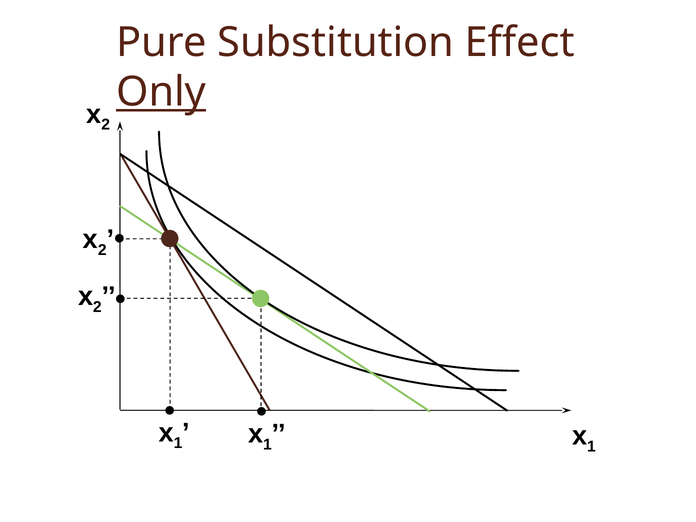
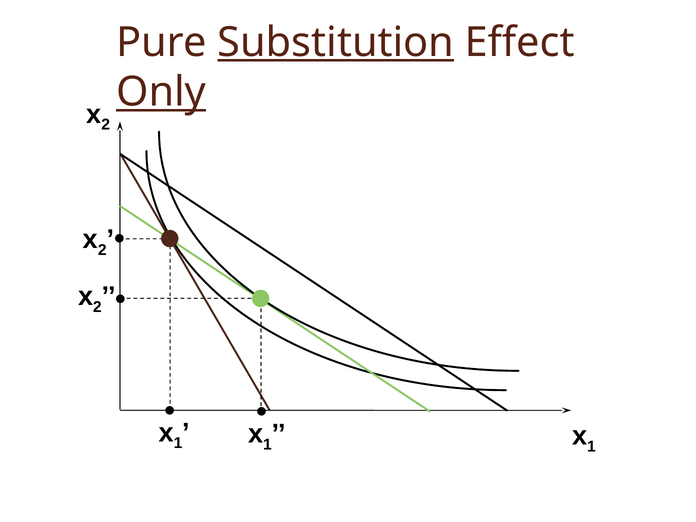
Substitution underline: none -> present (336, 42)
